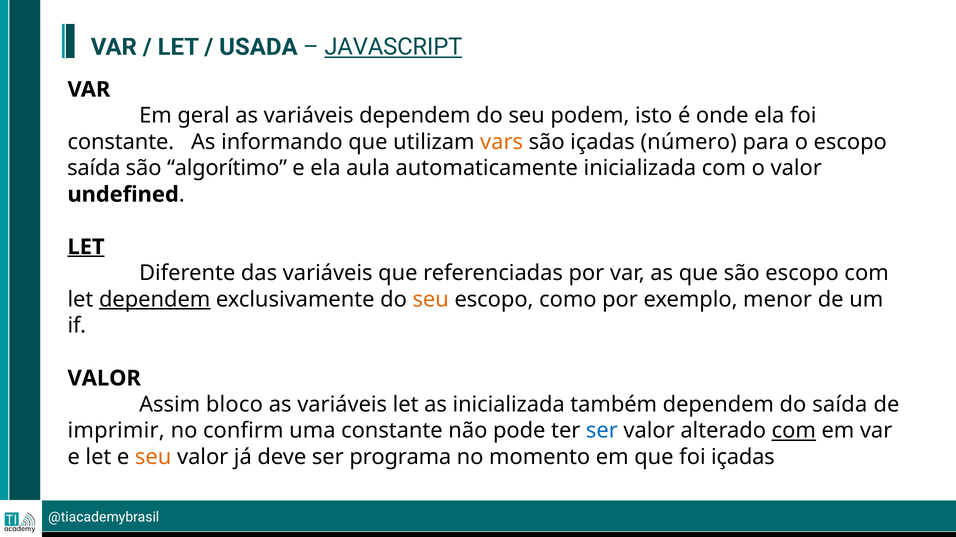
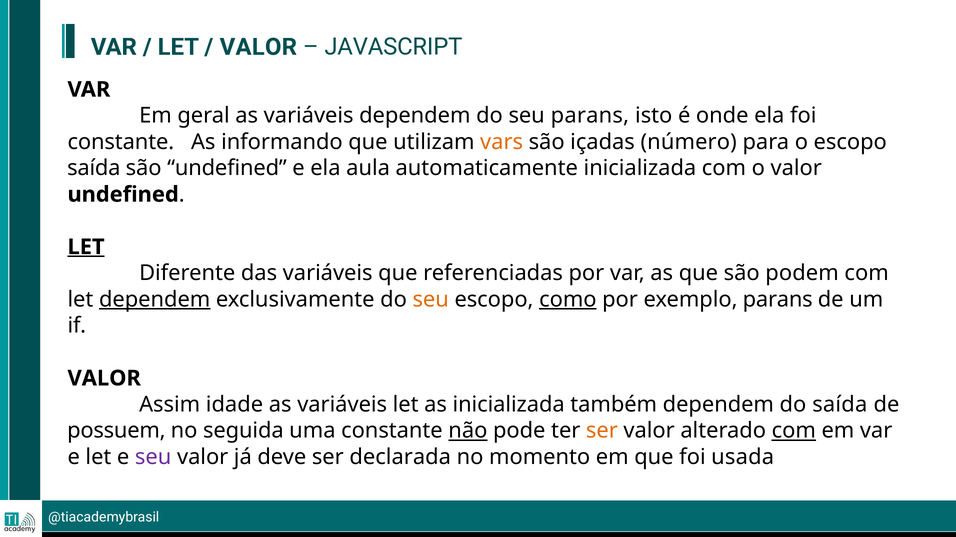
USADA: USADA -> VALOR (258, 47)
JAVASCRIPT underline: present -> none (393, 47)
seu podem: podem -> parans (590, 116)
são algorítimo: algorítimo -> undefined (227, 168)
são escopo: escopo -> podem (802, 274)
como underline: none -> present (568, 300)
exemplo menor: menor -> parans (778, 300)
bloco: bloco -> idade (234, 405)
imprimir: imprimir -> possuem (116, 431)
confirm: confirm -> seguida (243, 431)
não underline: none -> present (468, 431)
ser colour: blue -> orange (602, 431)
seu colour: orange -> purple (153, 458)
programa: programa -> declarada (400, 458)
foi içadas: içadas -> usada (743, 458)
